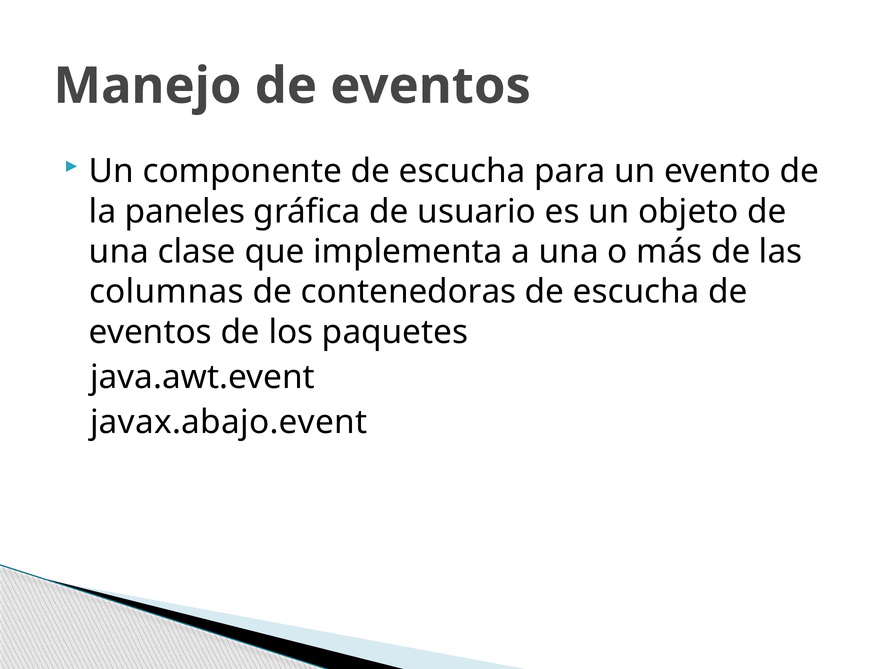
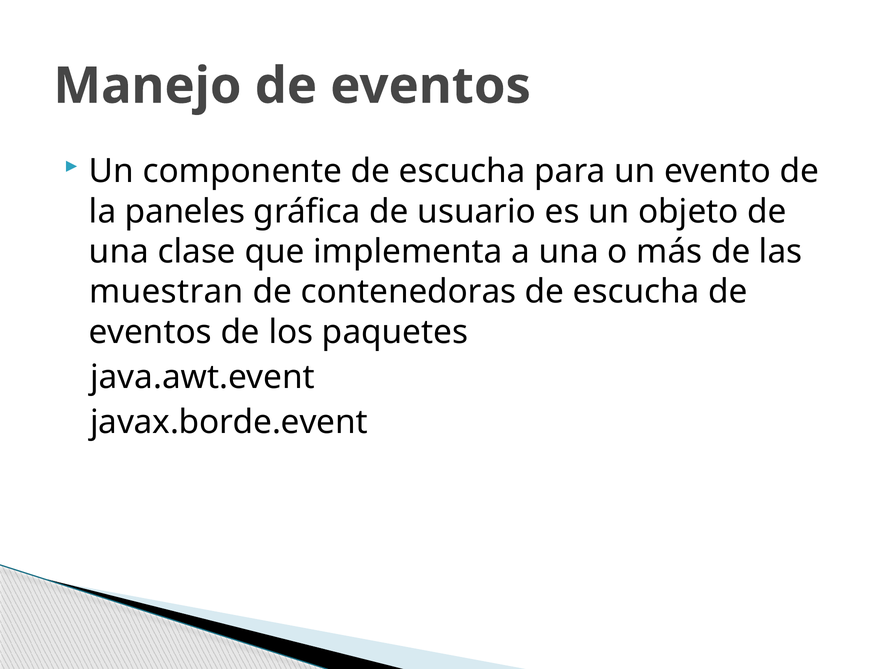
columnas: columnas -> muestran (166, 292)
javax.abajo.event: javax.abajo.event -> javax.borde.event (229, 422)
